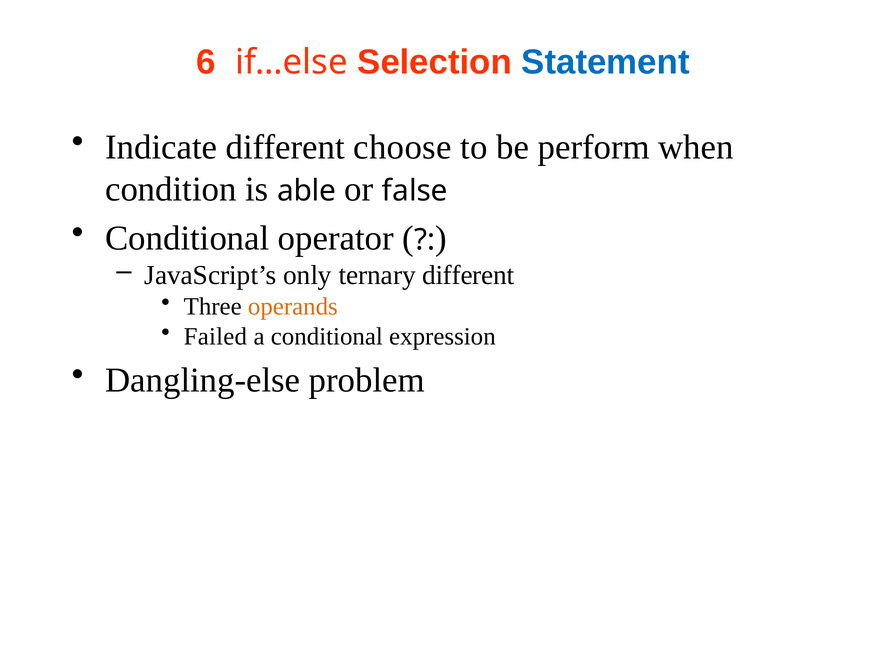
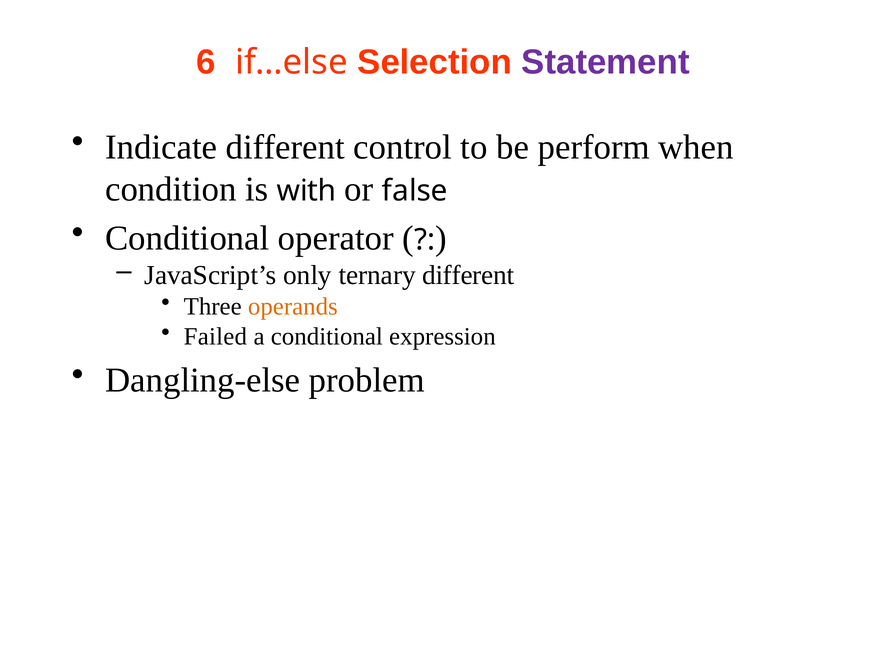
Statement colour: blue -> purple (606, 62)
choose: choose -> control (403, 147)
able: able -> with (307, 191)
